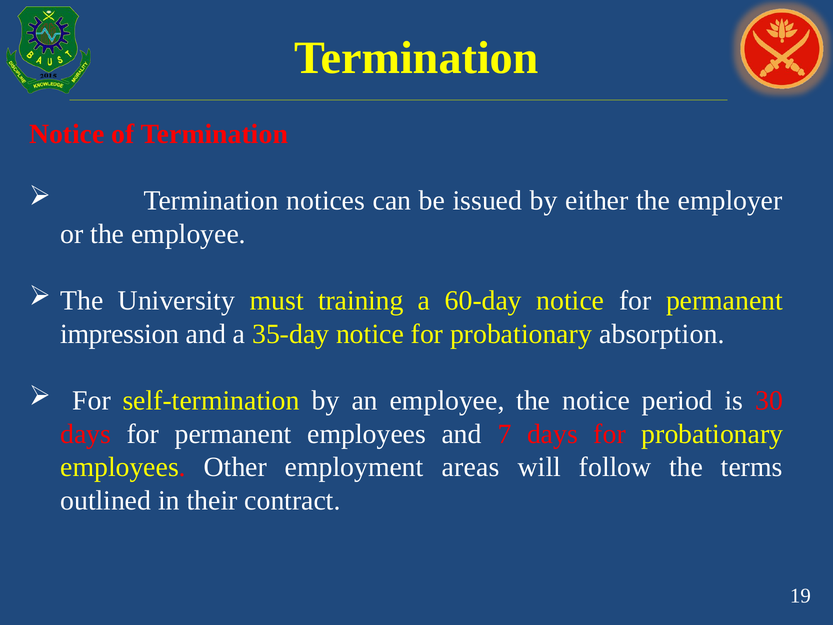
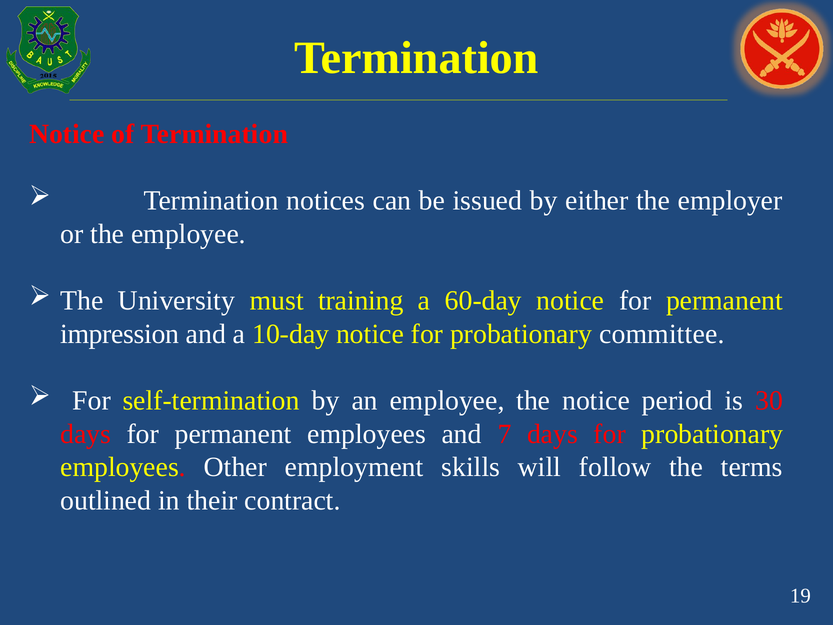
35-day: 35-day -> 10-day (291, 334)
absorption: absorption -> committee (662, 334)
areas: areas -> skills (471, 467)
